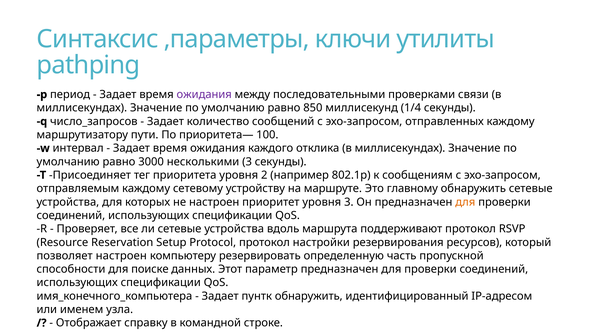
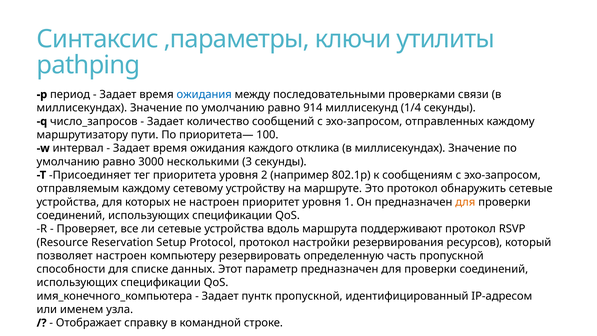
ожидания colour: purple -> blue (204, 94)
850: 850 -> 914 (313, 108)
Это главному: главному -> протокол (412, 188)
уровня 3: 3 -> 1 (349, 202)
поиске: поиске -> списке (150, 269)
пунтк обнаружить: обнаружить -> пропускной (309, 296)
